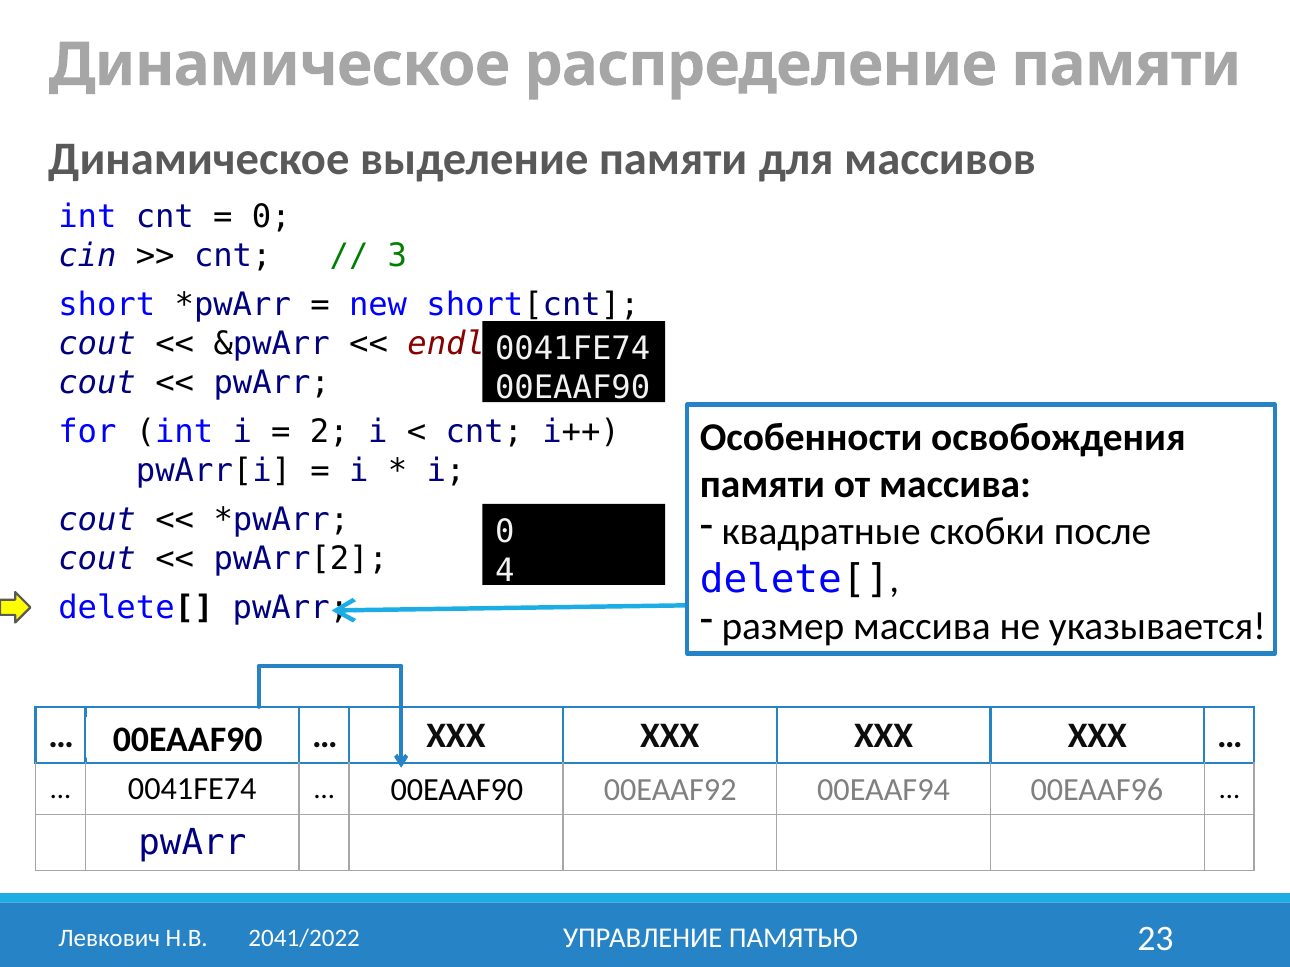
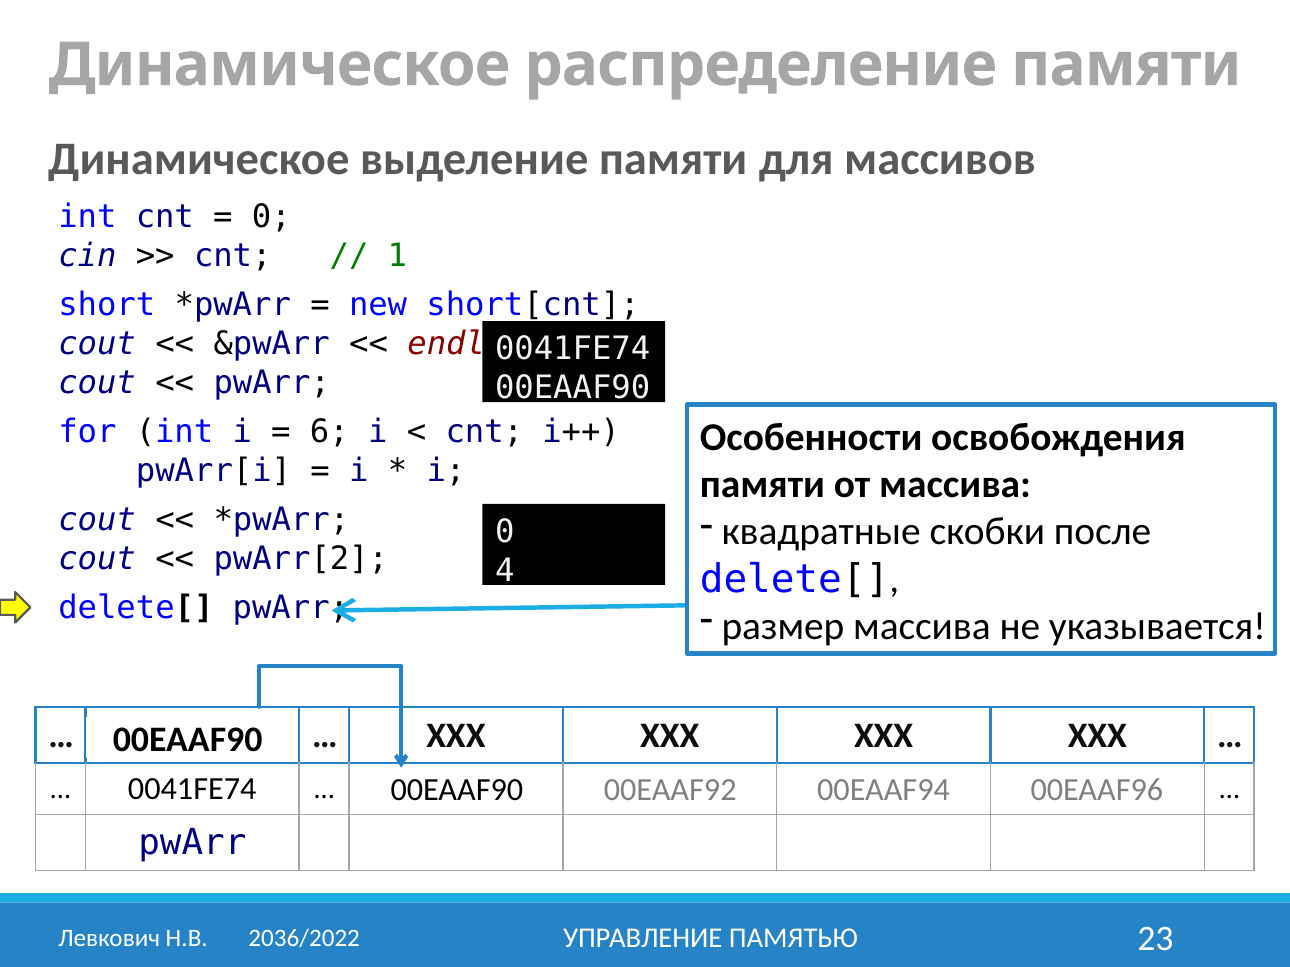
3: 3 -> 1 (397, 256)
2: 2 -> 6 (329, 432)
2041/2022: 2041/2022 -> 2036/2022 (304, 939)
